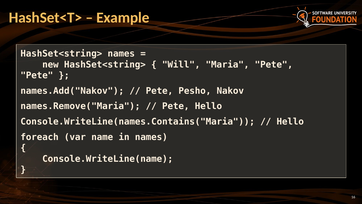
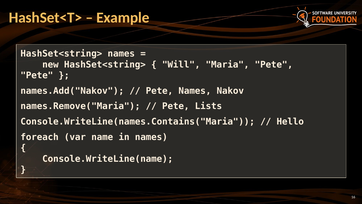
Pete Pesho: Pesho -> Names (195, 91)
Pete Hello: Hello -> Lists (208, 106)
